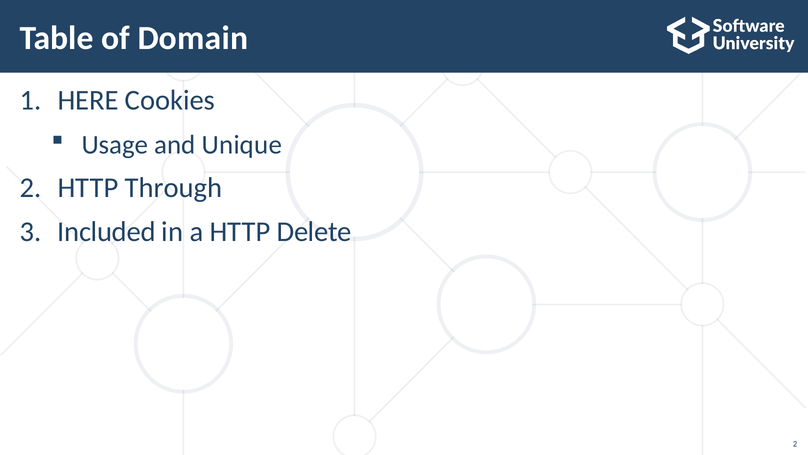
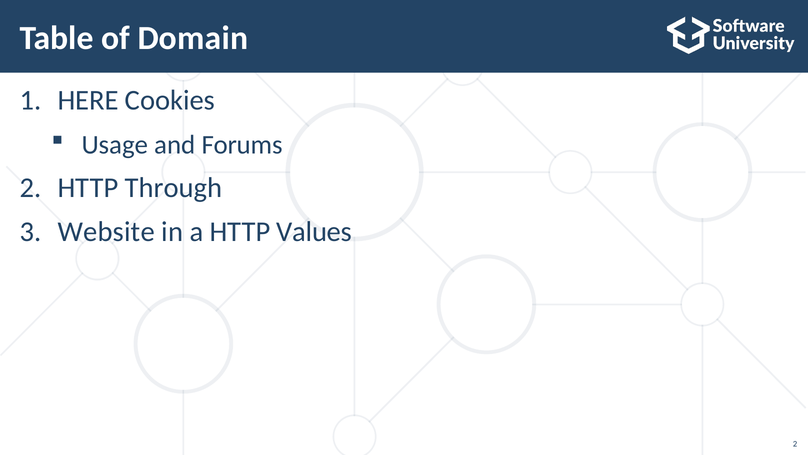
Unique: Unique -> Forums (242, 145)
Included: Included -> Website (106, 232)
Delete: Delete -> Values (314, 232)
